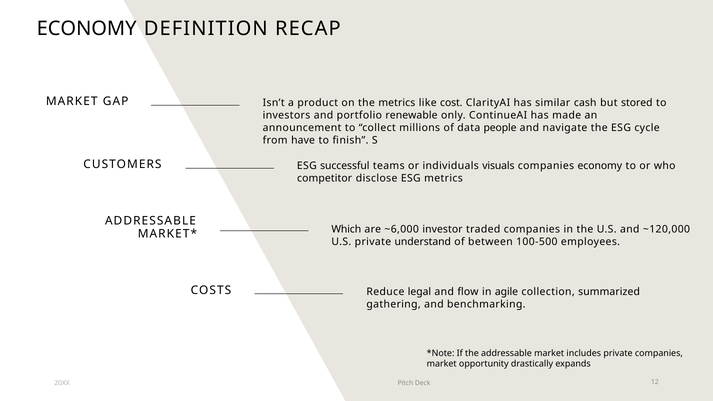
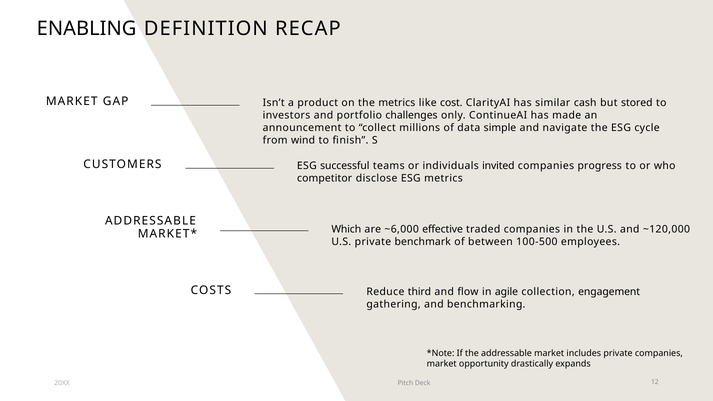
ECONOMY: ECONOMY -> ENABLING (87, 29)
renewable: renewable -> challenges (412, 115)
people: people -> simple (500, 128)
have: have -> wind (303, 140)
visuals: visuals -> invited (498, 166)
companies economy: economy -> progress (600, 166)
investor: investor -> effective (443, 229)
understand: understand -> benchmark (423, 242)
legal: legal -> third (419, 292)
summarized: summarized -> engagement (609, 292)
